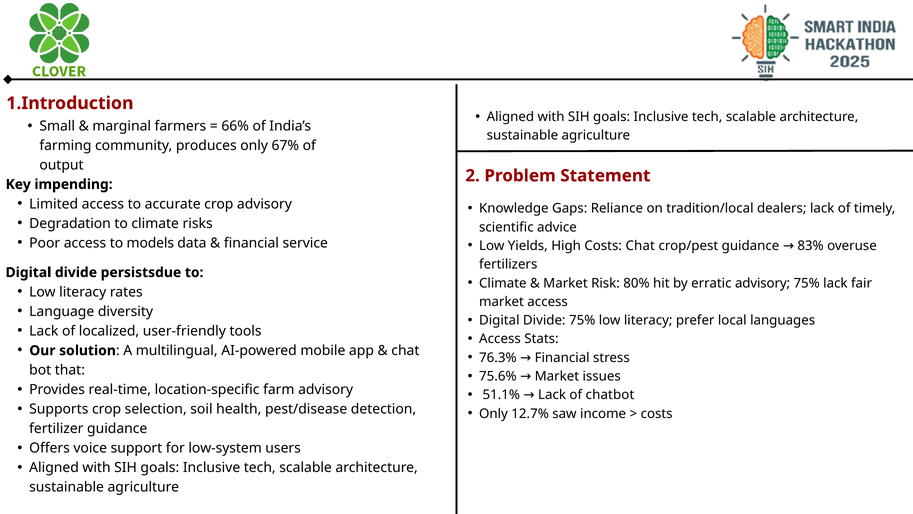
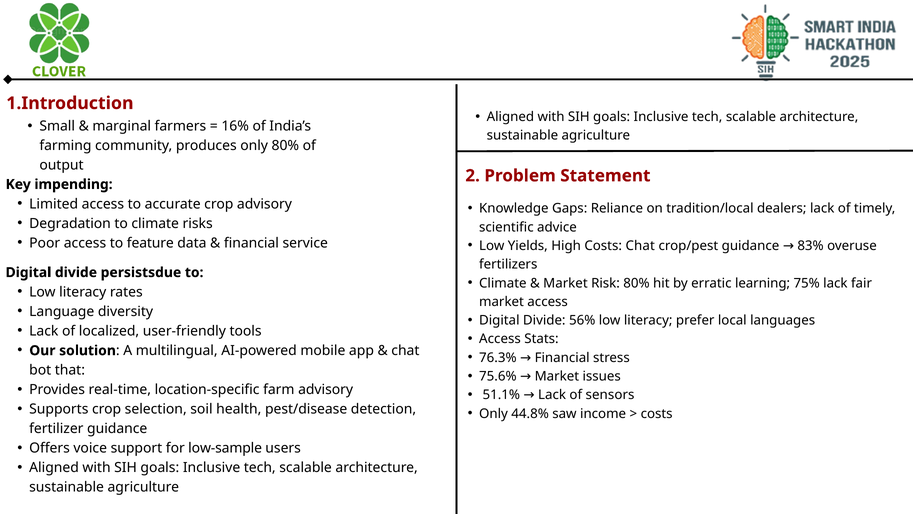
66%: 66% -> 16% (235, 126)
only 67%: 67% -> 80% (285, 146)
models: models -> feature (150, 243)
erratic advisory: advisory -> learning (763, 283)
Divide 75%: 75% -> 56% (582, 320)
chatbot: chatbot -> sensors (610, 395)
12.7%: 12.7% -> 44.8% (530, 413)
low-system: low-system -> low-sample (225, 448)
